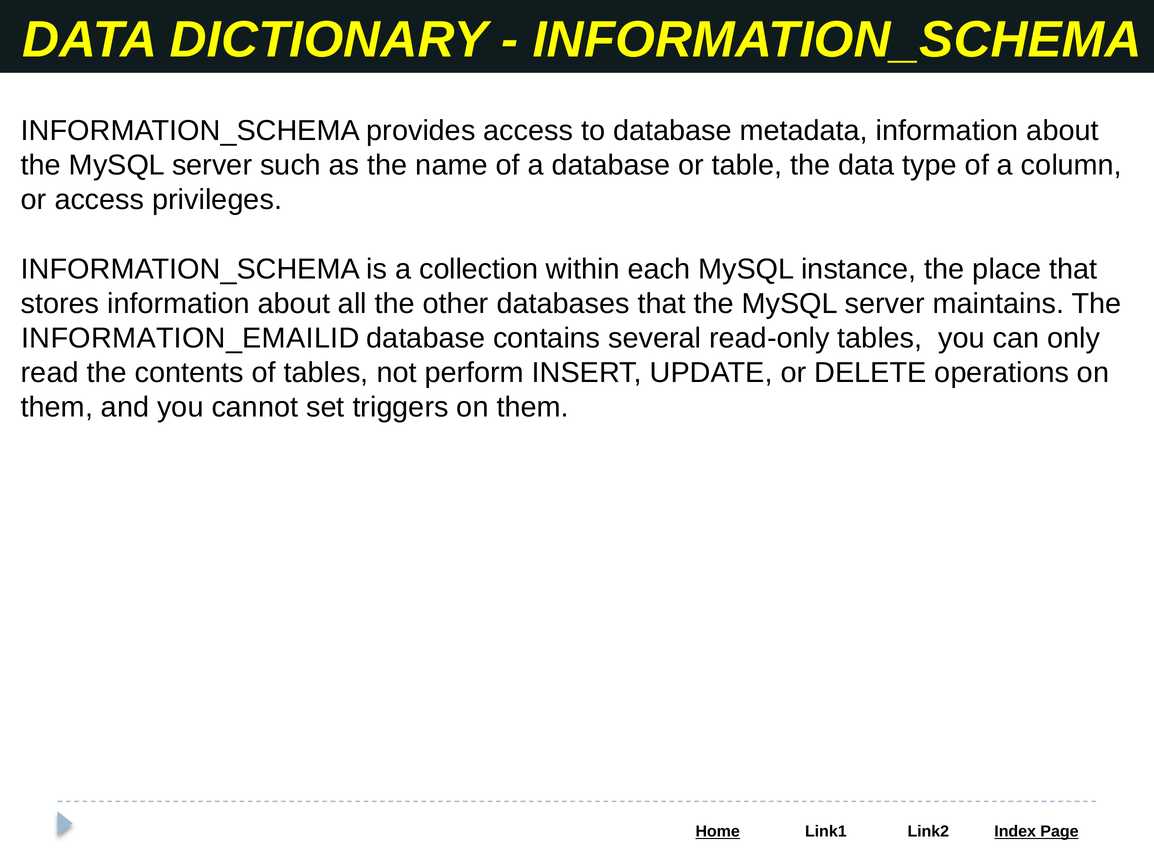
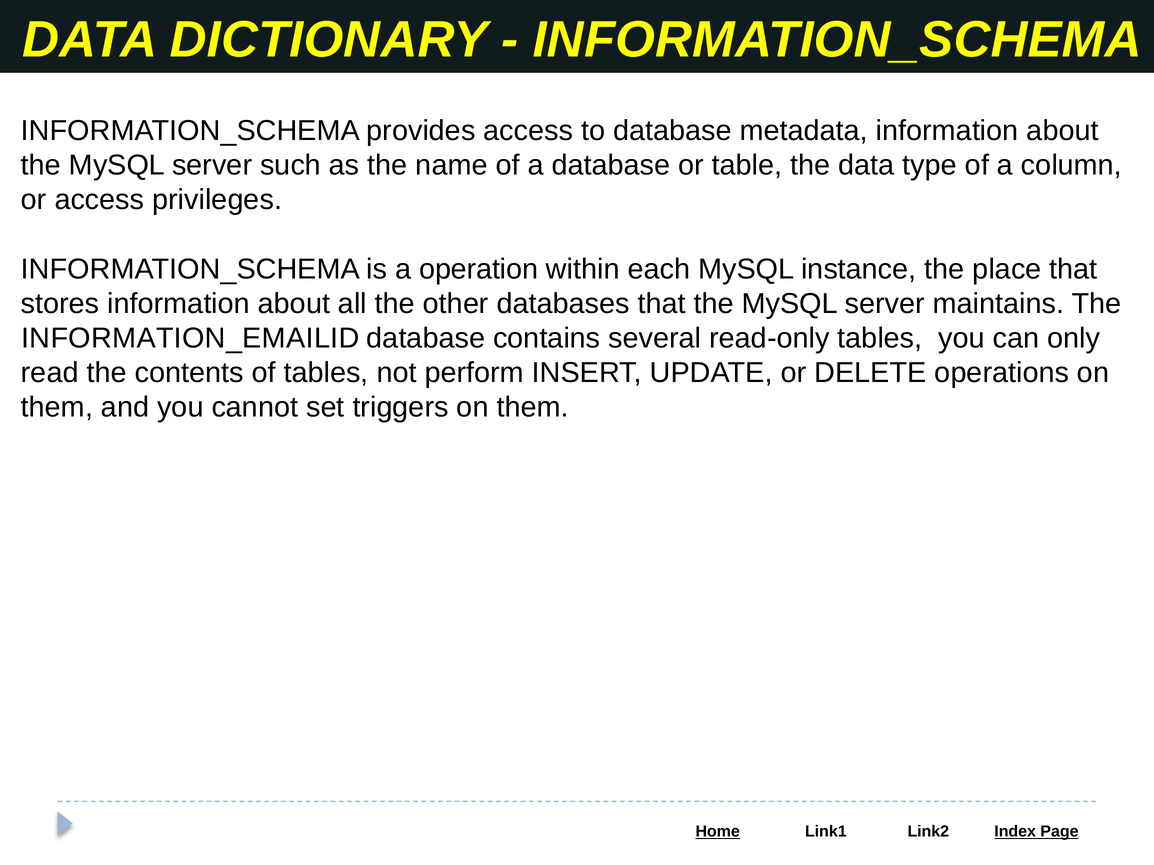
collection: collection -> operation (479, 269)
